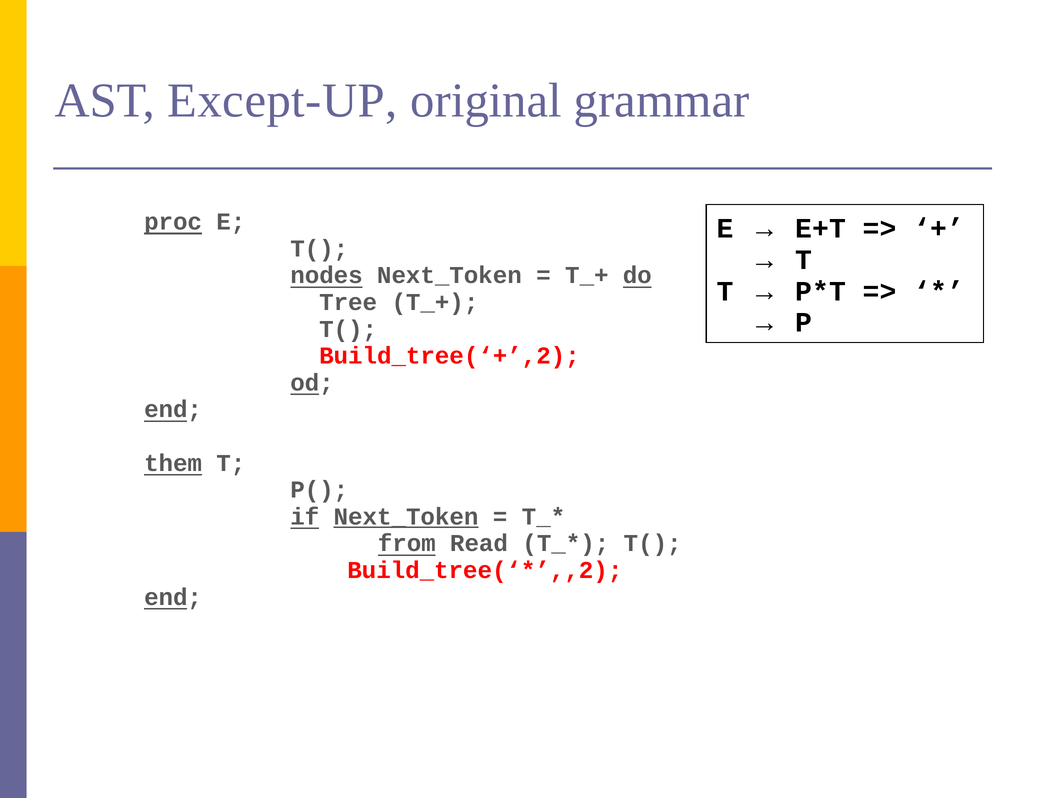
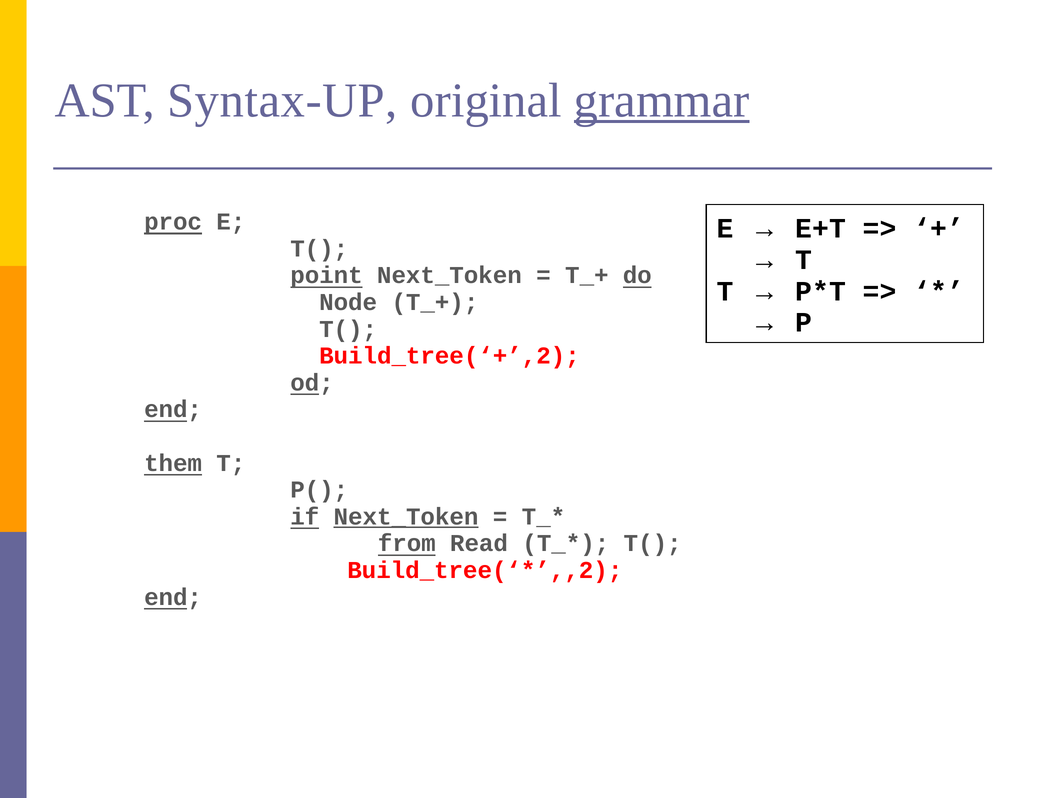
Except-UP: Except-UP -> Syntax-UP (283, 101)
grammar underline: none -> present (662, 101)
nodes: nodes -> point (327, 275)
Tree: Tree -> Node (348, 302)
